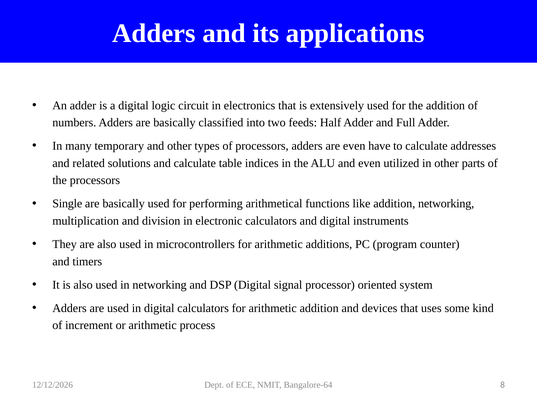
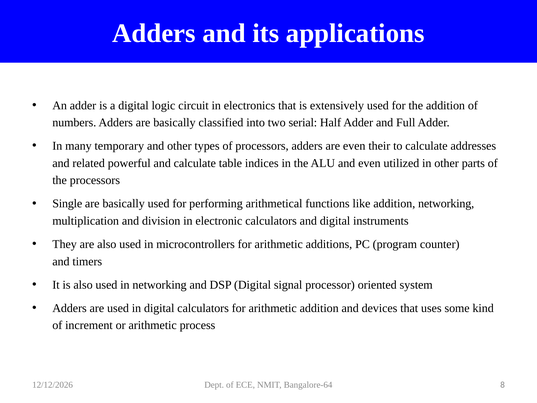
feeds: feeds -> serial (303, 123)
have: have -> their (379, 146)
solutions: solutions -> powerful (129, 163)
